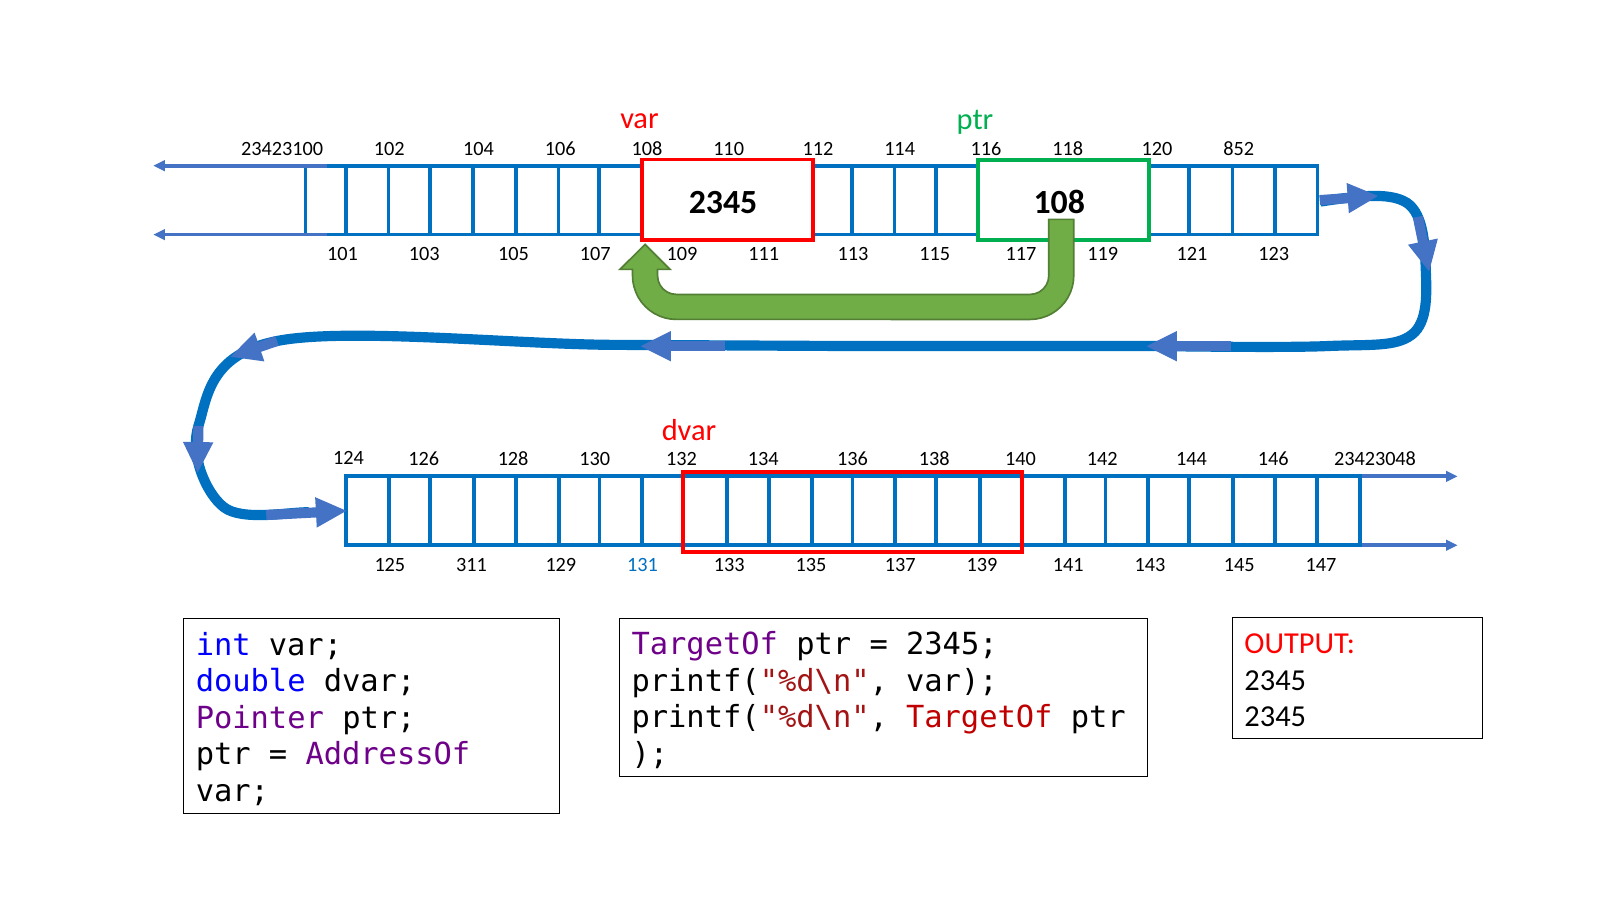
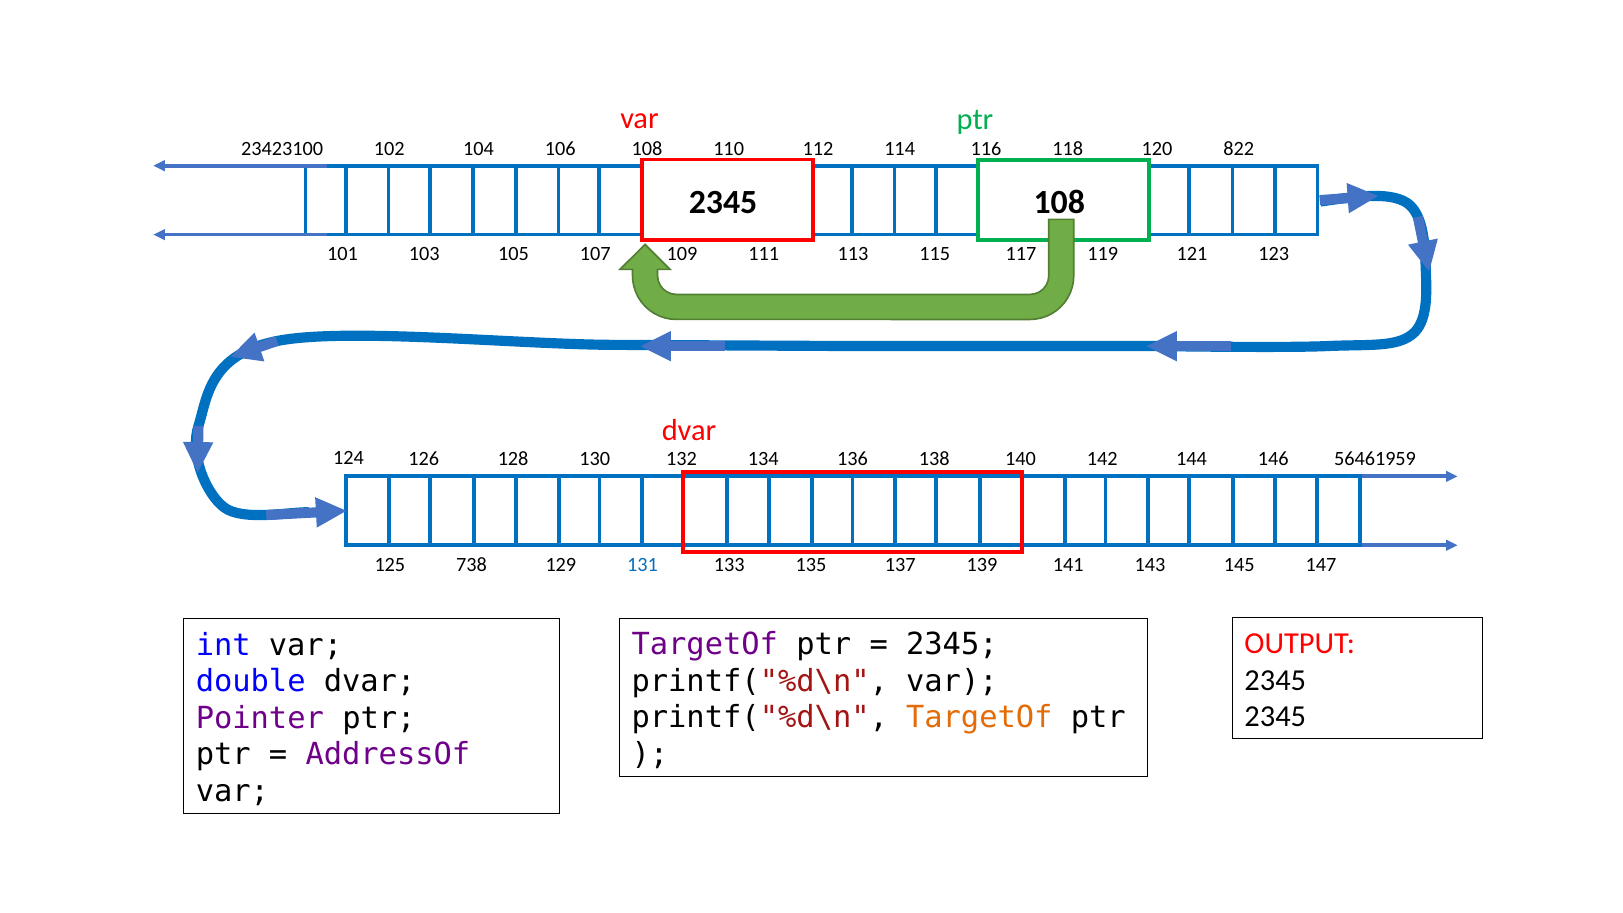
852: 852 -> 822 (1239, 148)
23423048: 23423048 -> 56461959 (1375, 459)
311: 311 -> 738 (472, 565)
TargetOf colour: red -> orange (979, 718)
